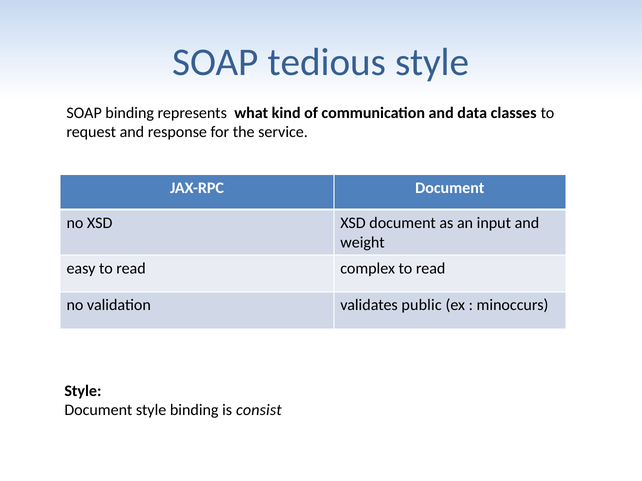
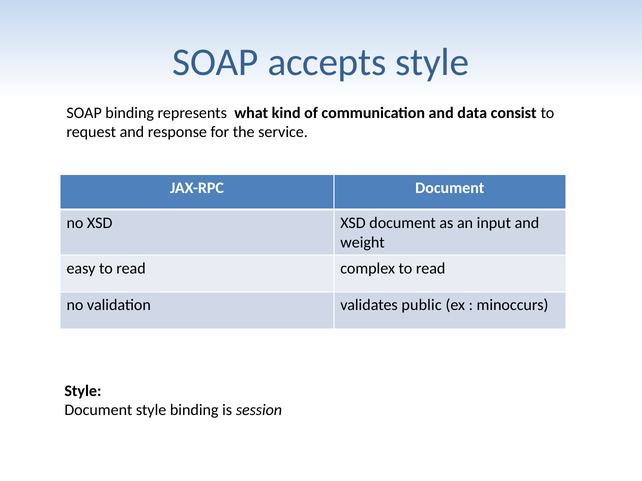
tedious: tedious -> accepts (327, 62)
classes: classes -> consist (514, 113)
consist: consist -> session (259, 410)
